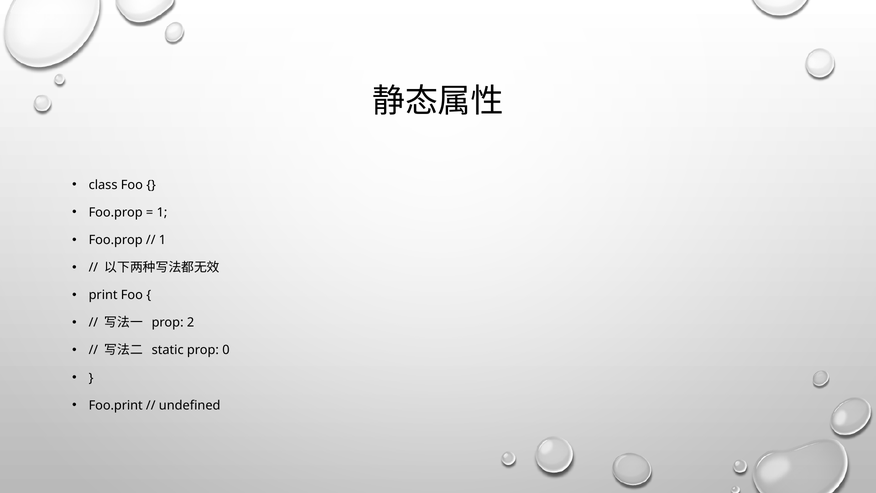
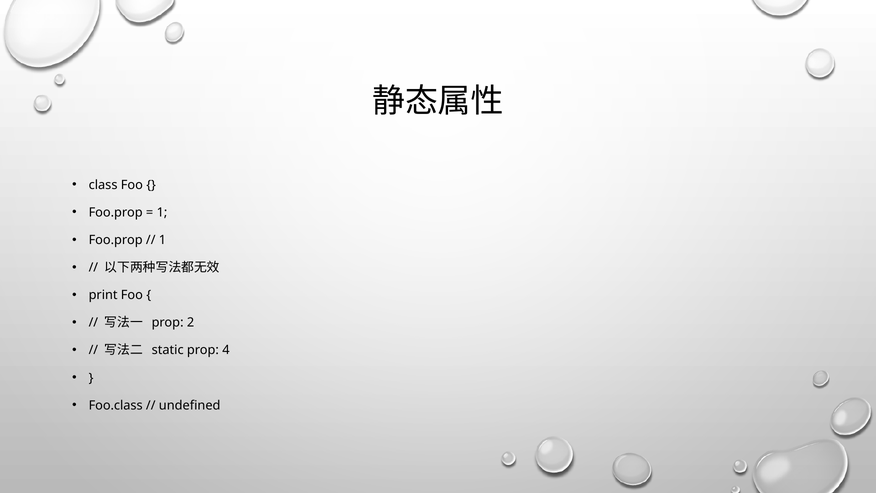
0: 0 -> 4 (226, 350)
Foo.print: Foo.print -> Foo.class (116, 405)
